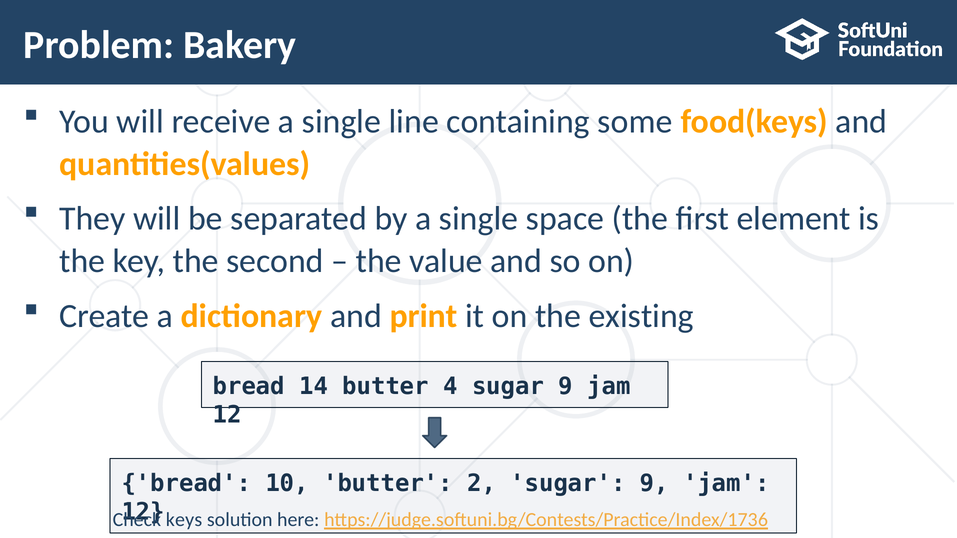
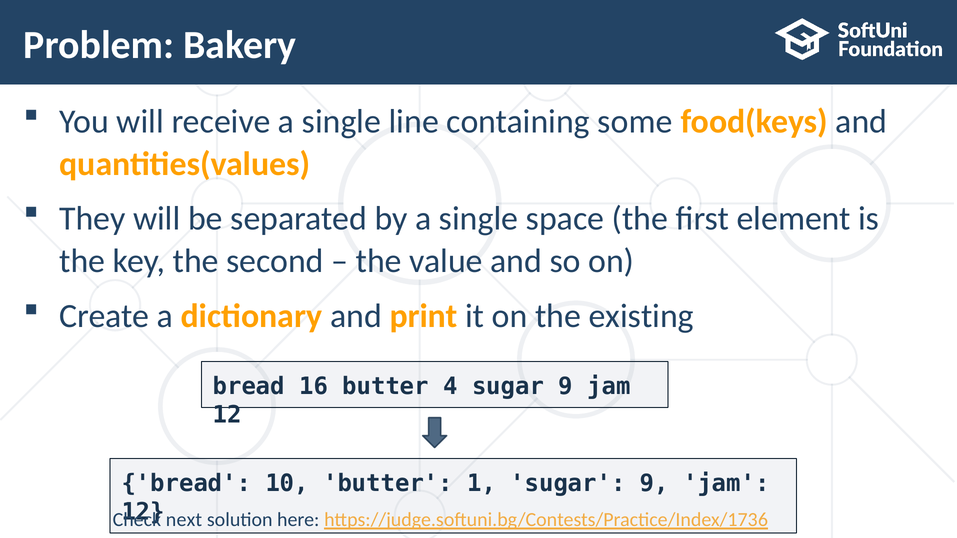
14: 14 -> 16 (314, 386)
2: 2 -> 1 (482, 484)
keys: keys -> next (184, 520)
